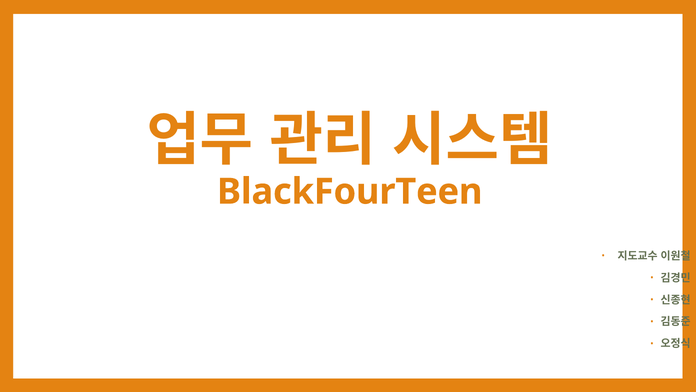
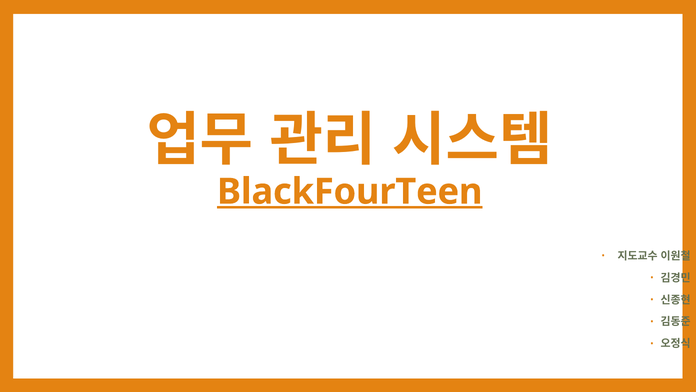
BlackFourTeen underline: none -> present (350, 191)
